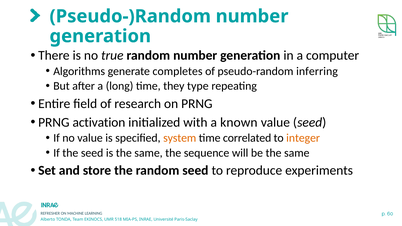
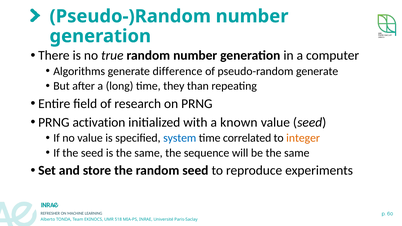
completes: completes -> difference (177, 71)
pseudo-random inferring: inferring -> generate (317, 71)
type: type -> than (198, 86)
system colour: orange -> blue (180, 138)
